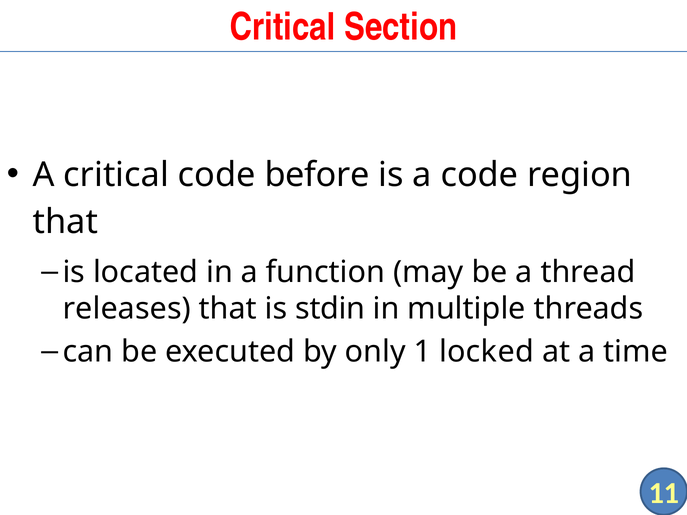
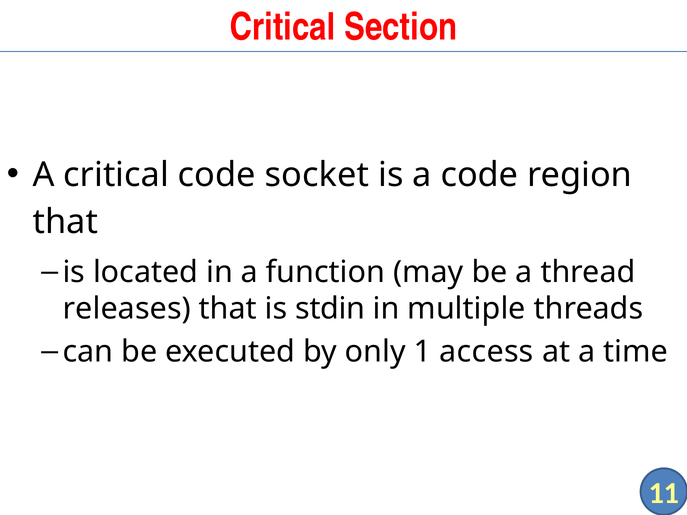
before: before -> socket (317, 175)
locked: locked -> access (486, 352)
